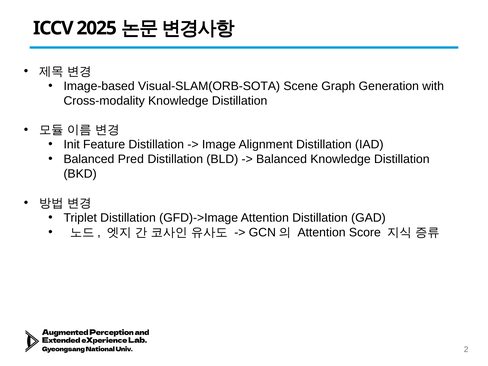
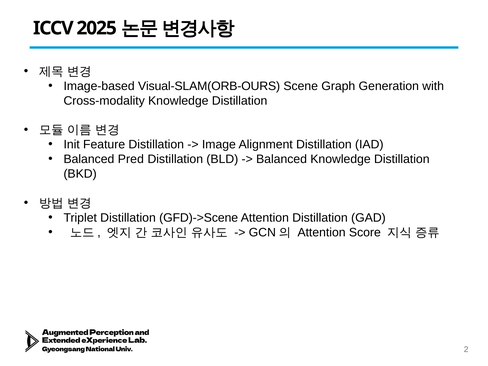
Visual-SLAM(ORB-SOTA: Visual-SLAM(ORB-SOTA -> Visual-SLAM(ORB-OURS (209, 86)
GFD)->Image: GFD)->Image -> GFD)->Scene (199, 218)
